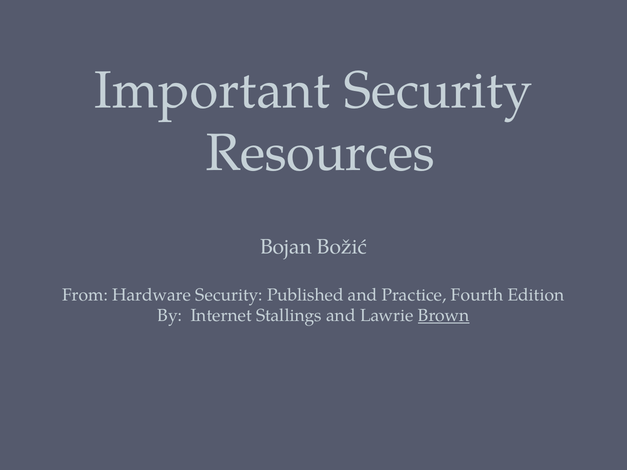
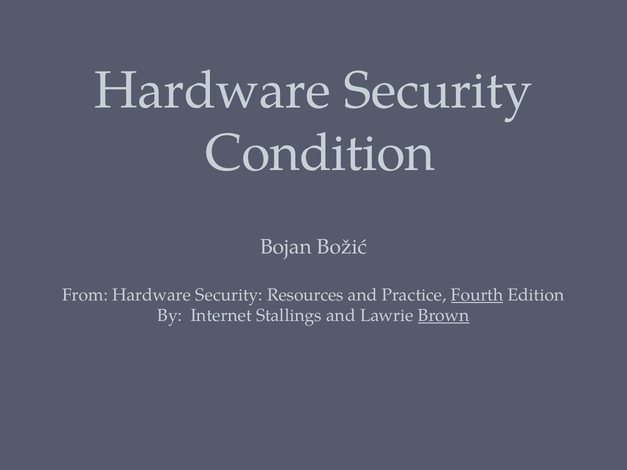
Important: Important -> Hardware (213, 91)
Resources: Resources -> Condition (320, 153)
Published: Published -> Resources (305, 295)
Fourth underline: none -> present (477, 295)
